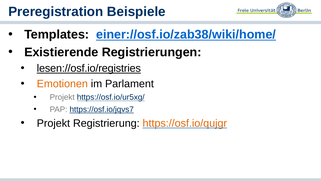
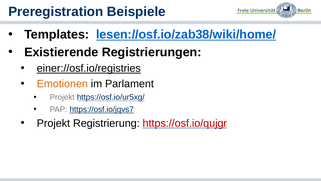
einer://osf.io/zab38/wiki/home/: einer://osf.io/zab38/wiki/home/ -> lesen://osf.io/zab38/wiki/home/ (186, 35)
lesen://osf.io/registries: lesen://osf.io/registries -> einer://osf.io/registries (89, 68)
https://osf.io/qujgr colour: orange -> red (185, 123)
